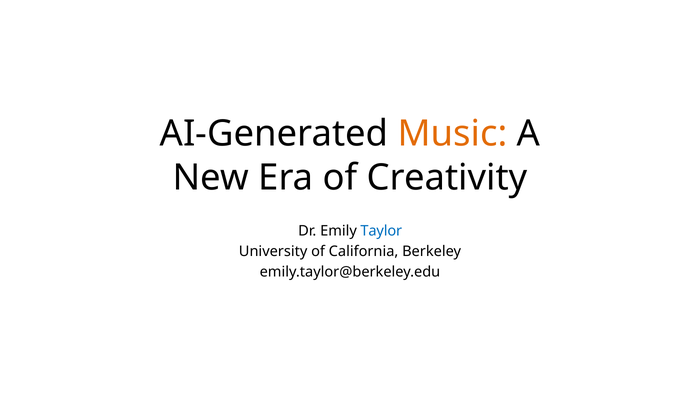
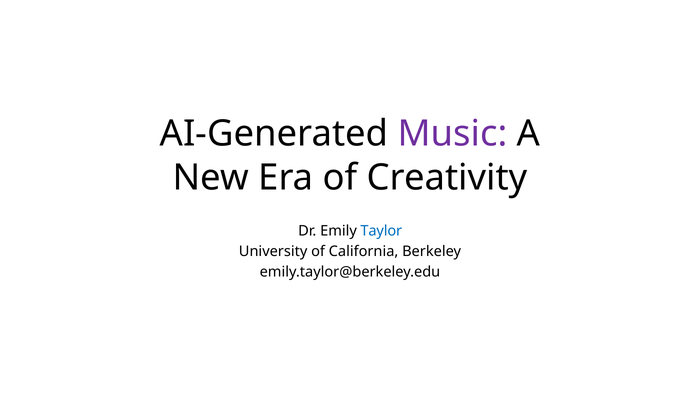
Music colour: orange -> purple (453, 134)
